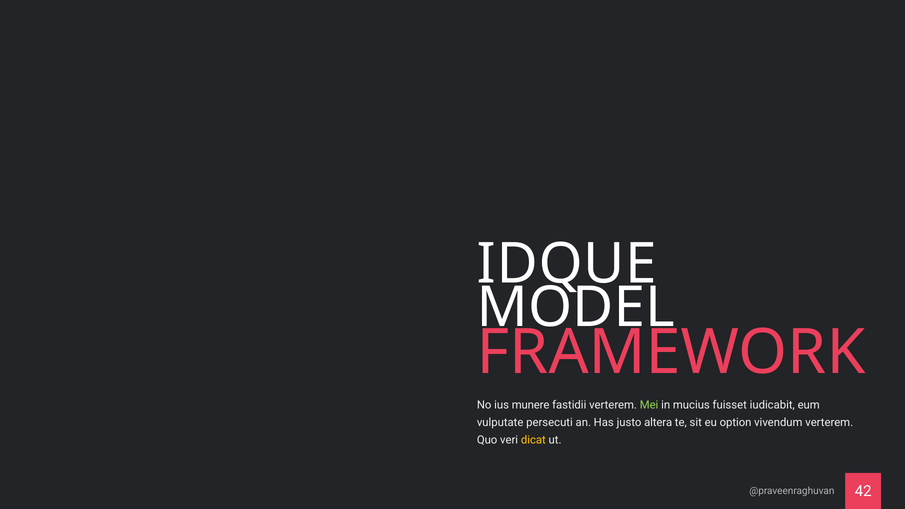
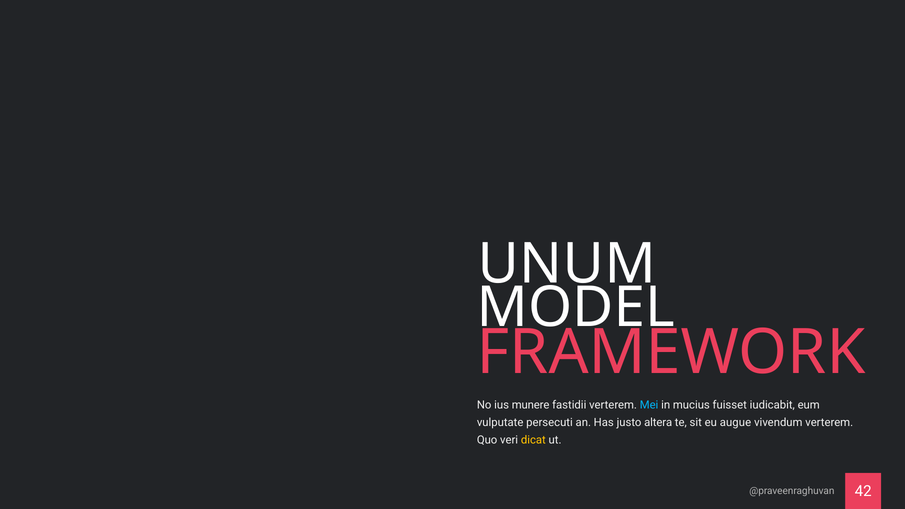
IDQUE: IDQUE -> UNUM (567, 264)
Mei colour: light green -> light blue (649, 405)
option: option -> augue (735, 422)
